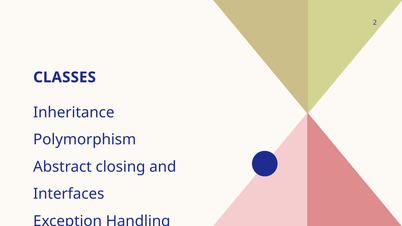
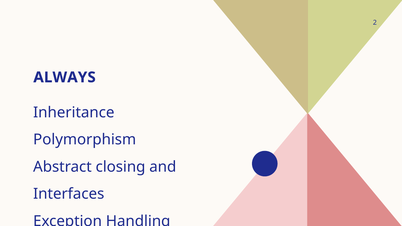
CLASSES: CLASSES -> ALWAYS (65, 77)
